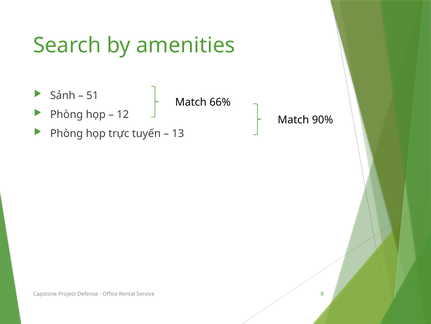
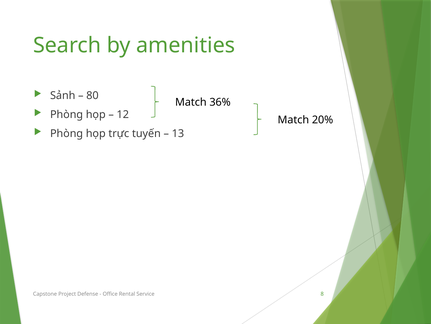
51: 51 -> 80 (92, 95)
66%: 66% -> 36% (220, 102)
90%: 90% -> 20% (323, 120)
